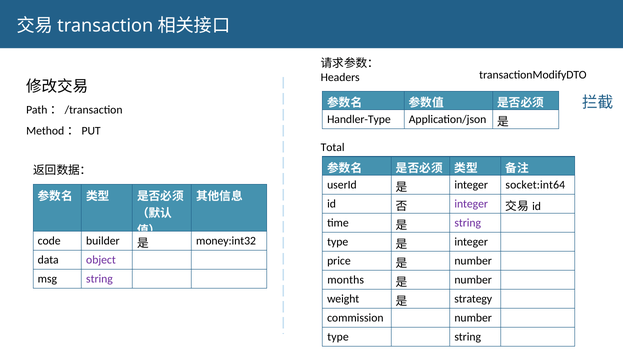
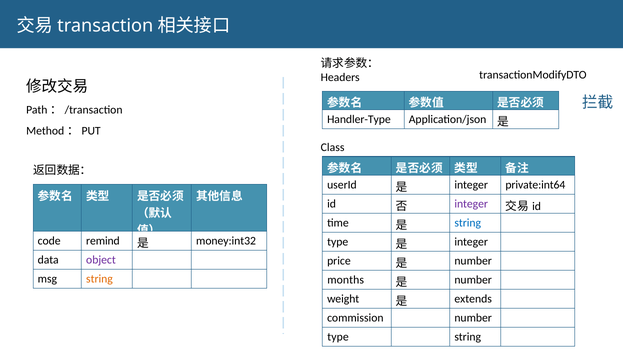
Total: Total -> Class (333, 147)
socket:int64: socket:int64 -> private:int64 (535, 185)
string colour: purple -> blue (468, 222)
builder: builder -> remind (103, 240)
string colour: purple -> orange (99, 278)
strategy: strategy -> extends (473, 298)
